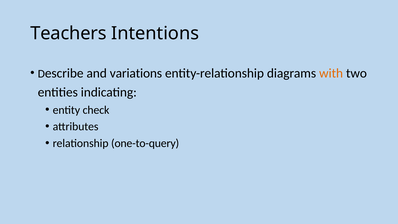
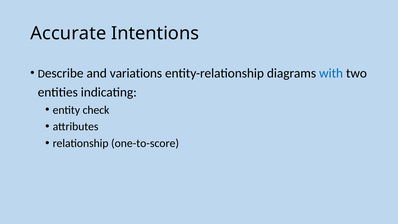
Teachers: Teachers -> Accurate (68, 33)
with colour: orange -> blue (331, 73)
one-to-query: one-to-query -> one-to-score (145, 143)
